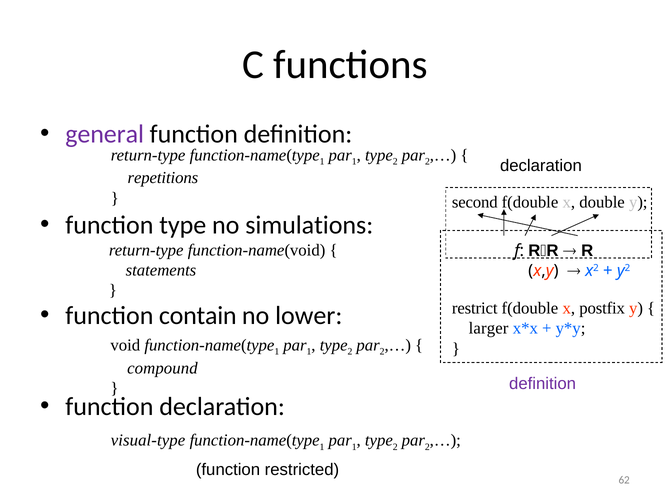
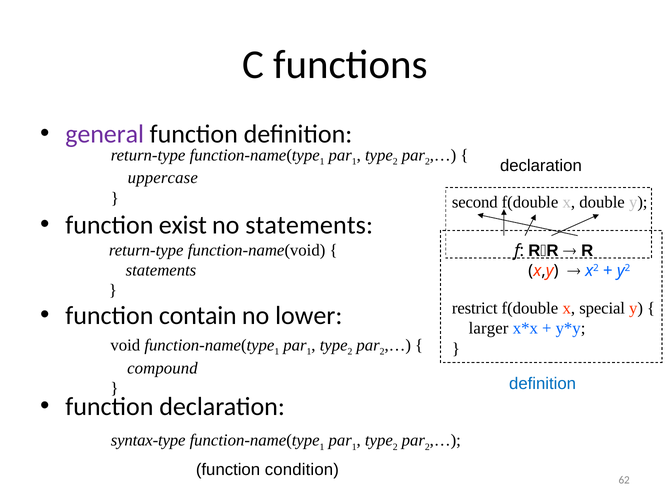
repetitions: repetitions -> uppercase (163, 178)
function type: type -> exist (183, 225)
no simulations: simulations -> statements (309, 225)
postfix: postfix -> special (602, 308)
definition colour: purple -> blue (543, 383)
visual-type: visual-type -> syntax-type (148, 440)
restricted: restricted -> condition (302, 469)
